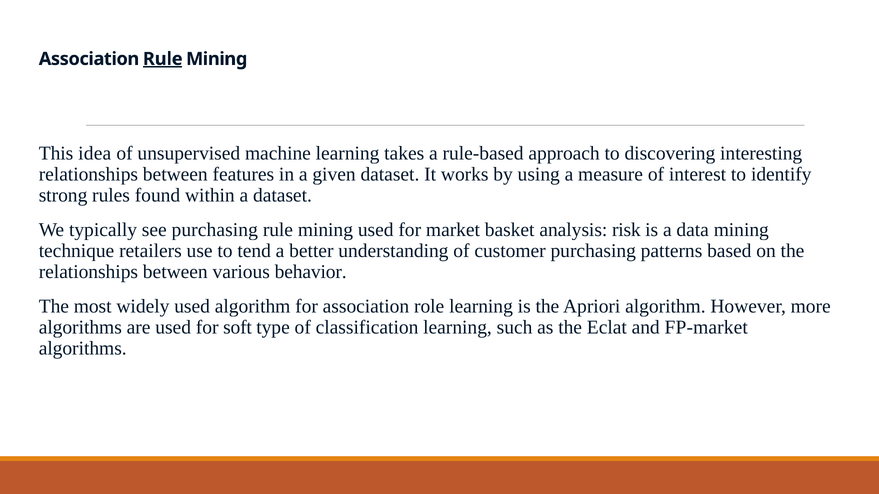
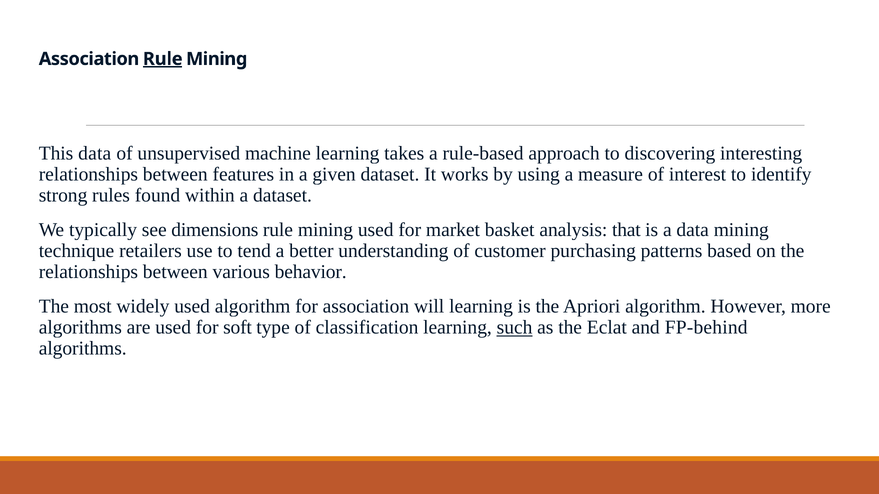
This idea: idea -> data (95, 154)
see purchasing: purchasing -> dimensions (215, 230)
risk: risk -> that (626, 230)
role: role -> will (429, 307)
such underline: none -> present (515, 328)
FP-market: FP-market -> FP-behind (706, 328)
